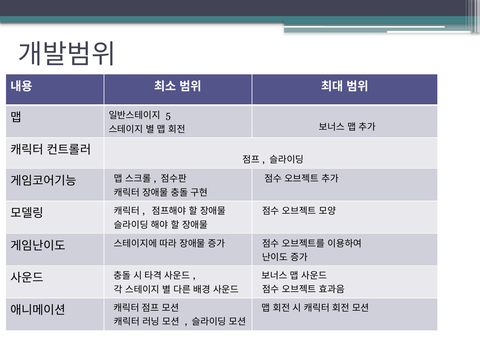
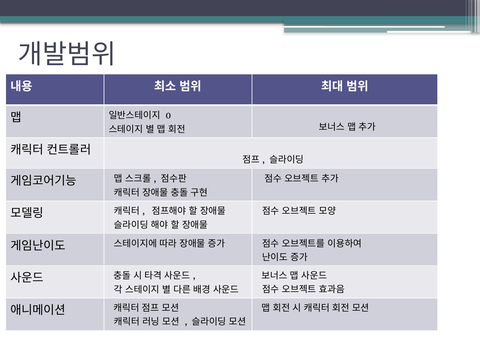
5: 5 -> 0 (168, 115)
